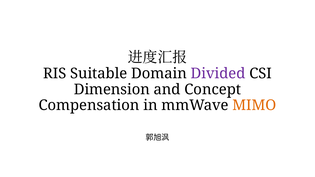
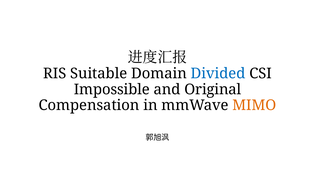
Divided colour: purple -> blue (218, 74)
Dimension: Dimension -> Impossible (112, 90)
Concept: Concept -> Original (213, 90)
